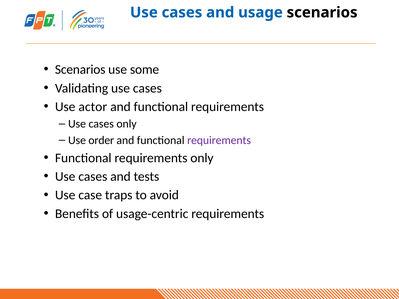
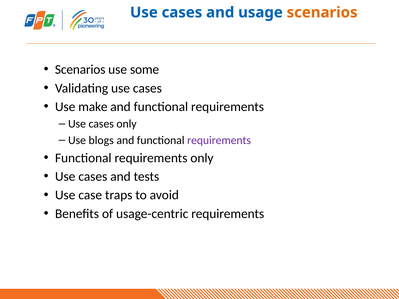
scenarios colour: black -> orange (322, 12)
actor: actor -> make (93, 107)
order: order -> blogs (101, 140)
